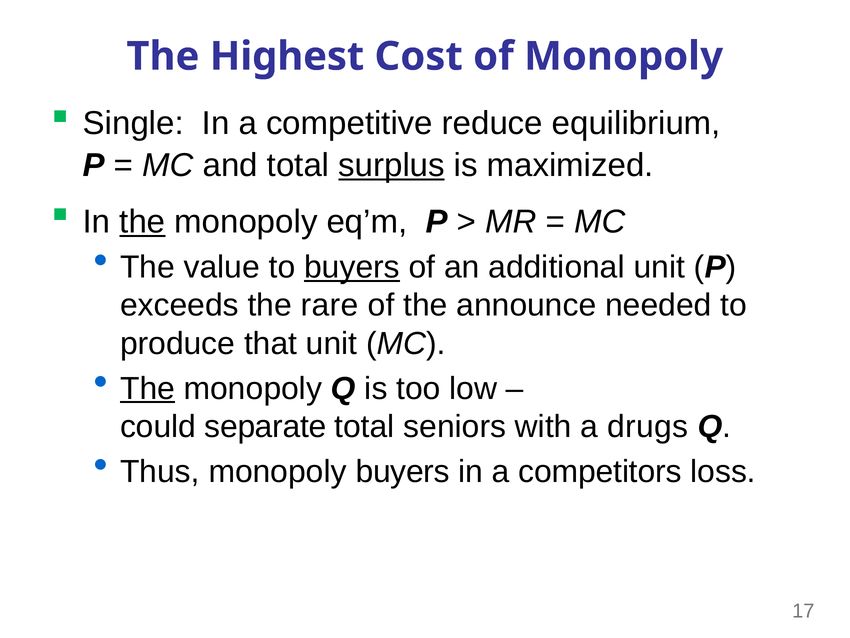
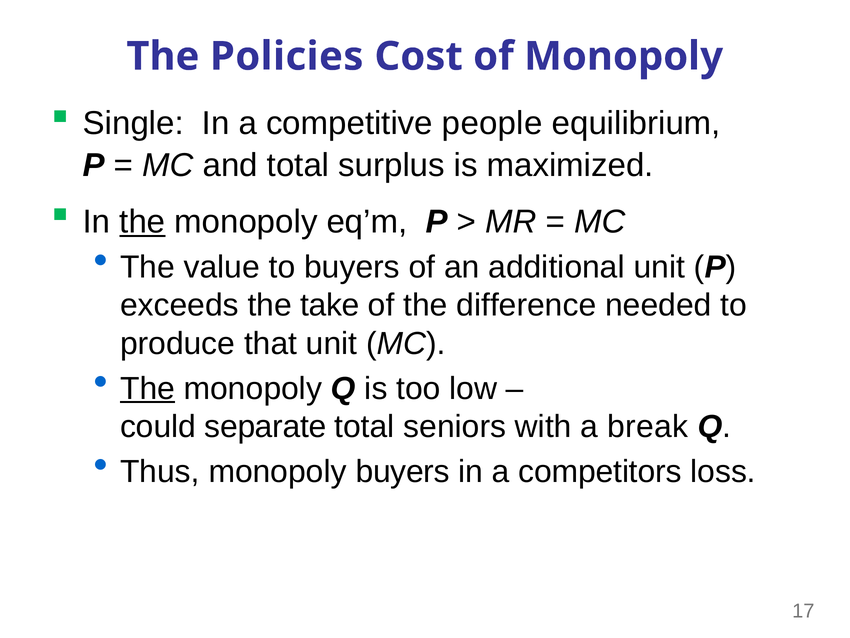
Highest: Highest -> Policies (287, 56)
reduce: reduce -> people (492, 123)
surplus underline: present -> none (392, 165)
buyers underline: present -> none (352, 267)
rare: rare -> take (330, 305)
announce: announce -> difference (526, 305)
drugs: drugs -> break (648, 426)
